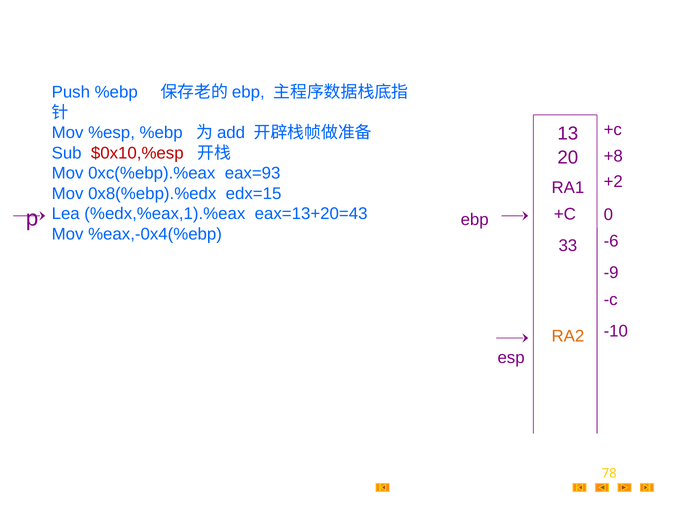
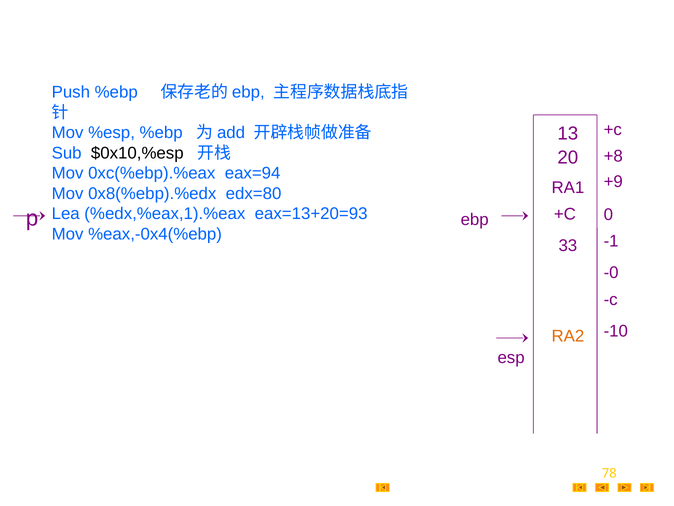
$0x10,%esp colour: red -> black (137, 153)
eax=93: eax=93 -> eax=94 (253, 173)
+2: +2 -> +9 (613, 182)
edx=15: edx=15 -> edx=80 (254, 193)
eax=13+20=43: eax=13+20=43 -> eax=13+20=93 (311, 213)
-6: -6 -> -1 (611, 241)
-9: -9 -> -0 (611, 273)
